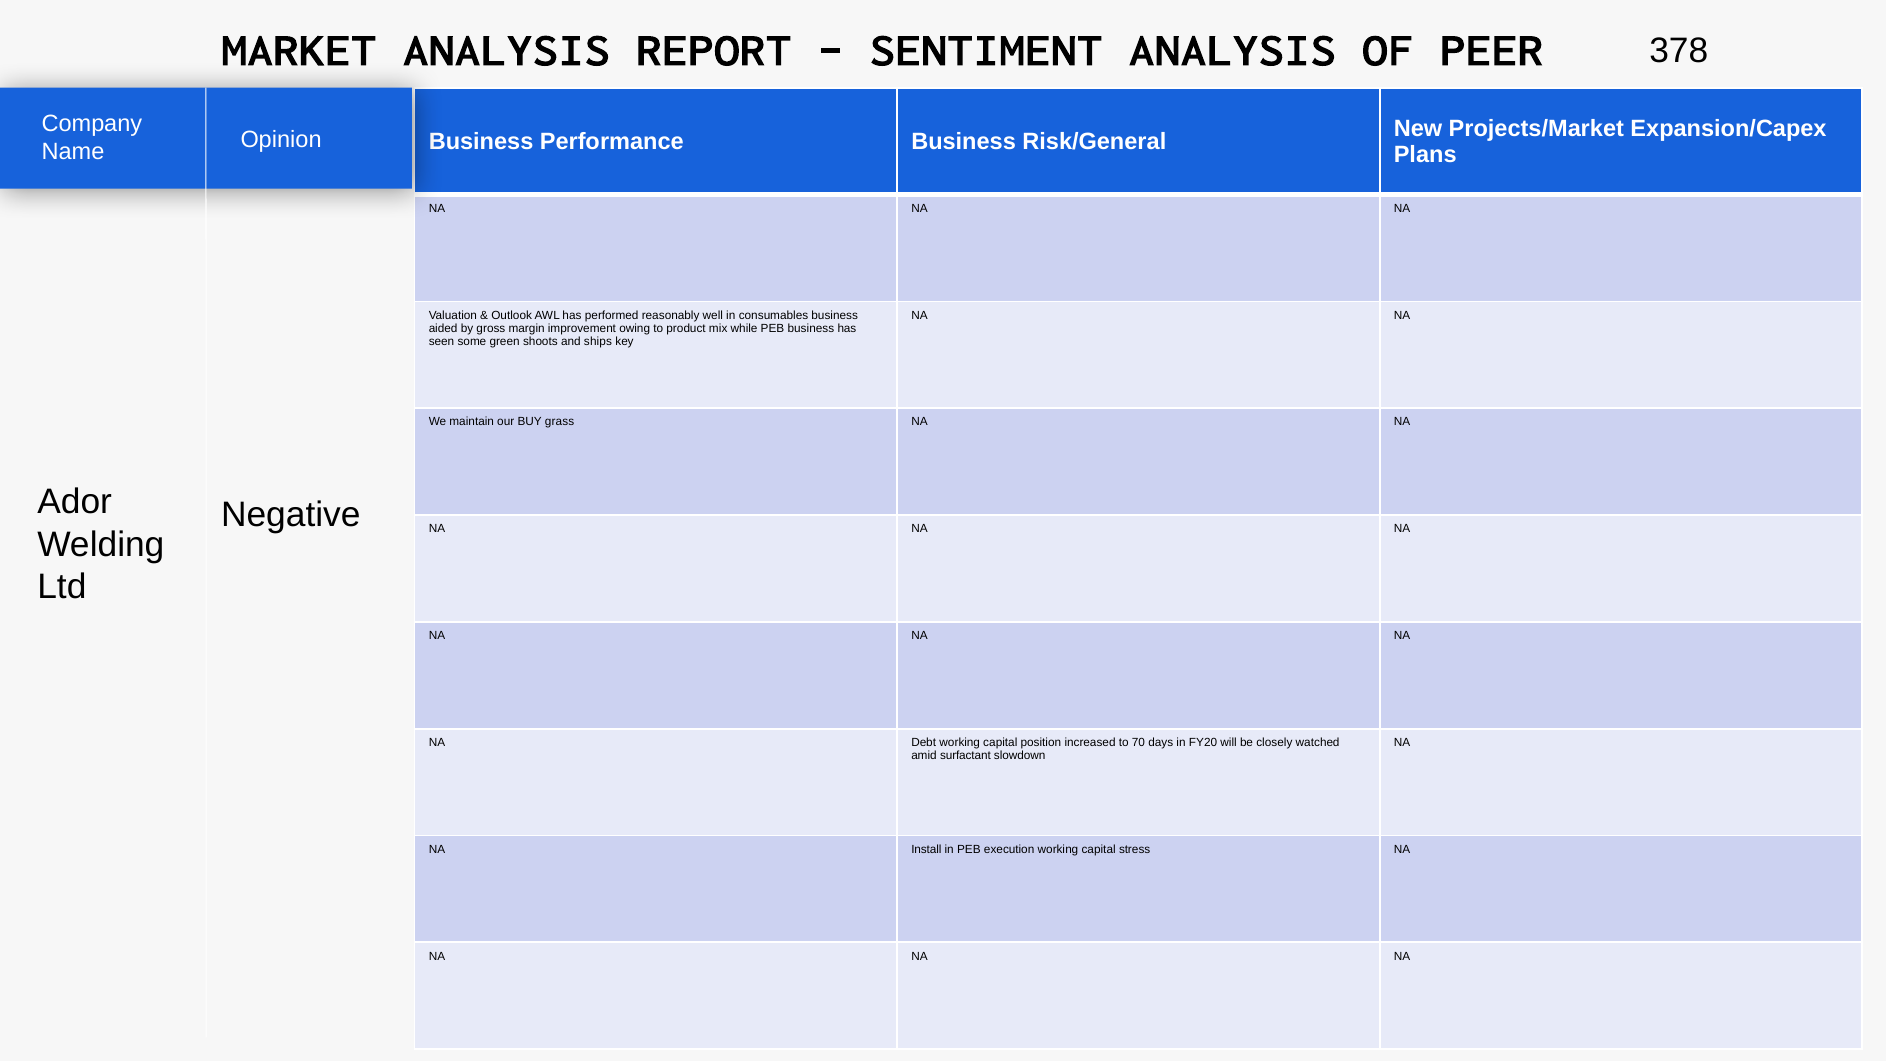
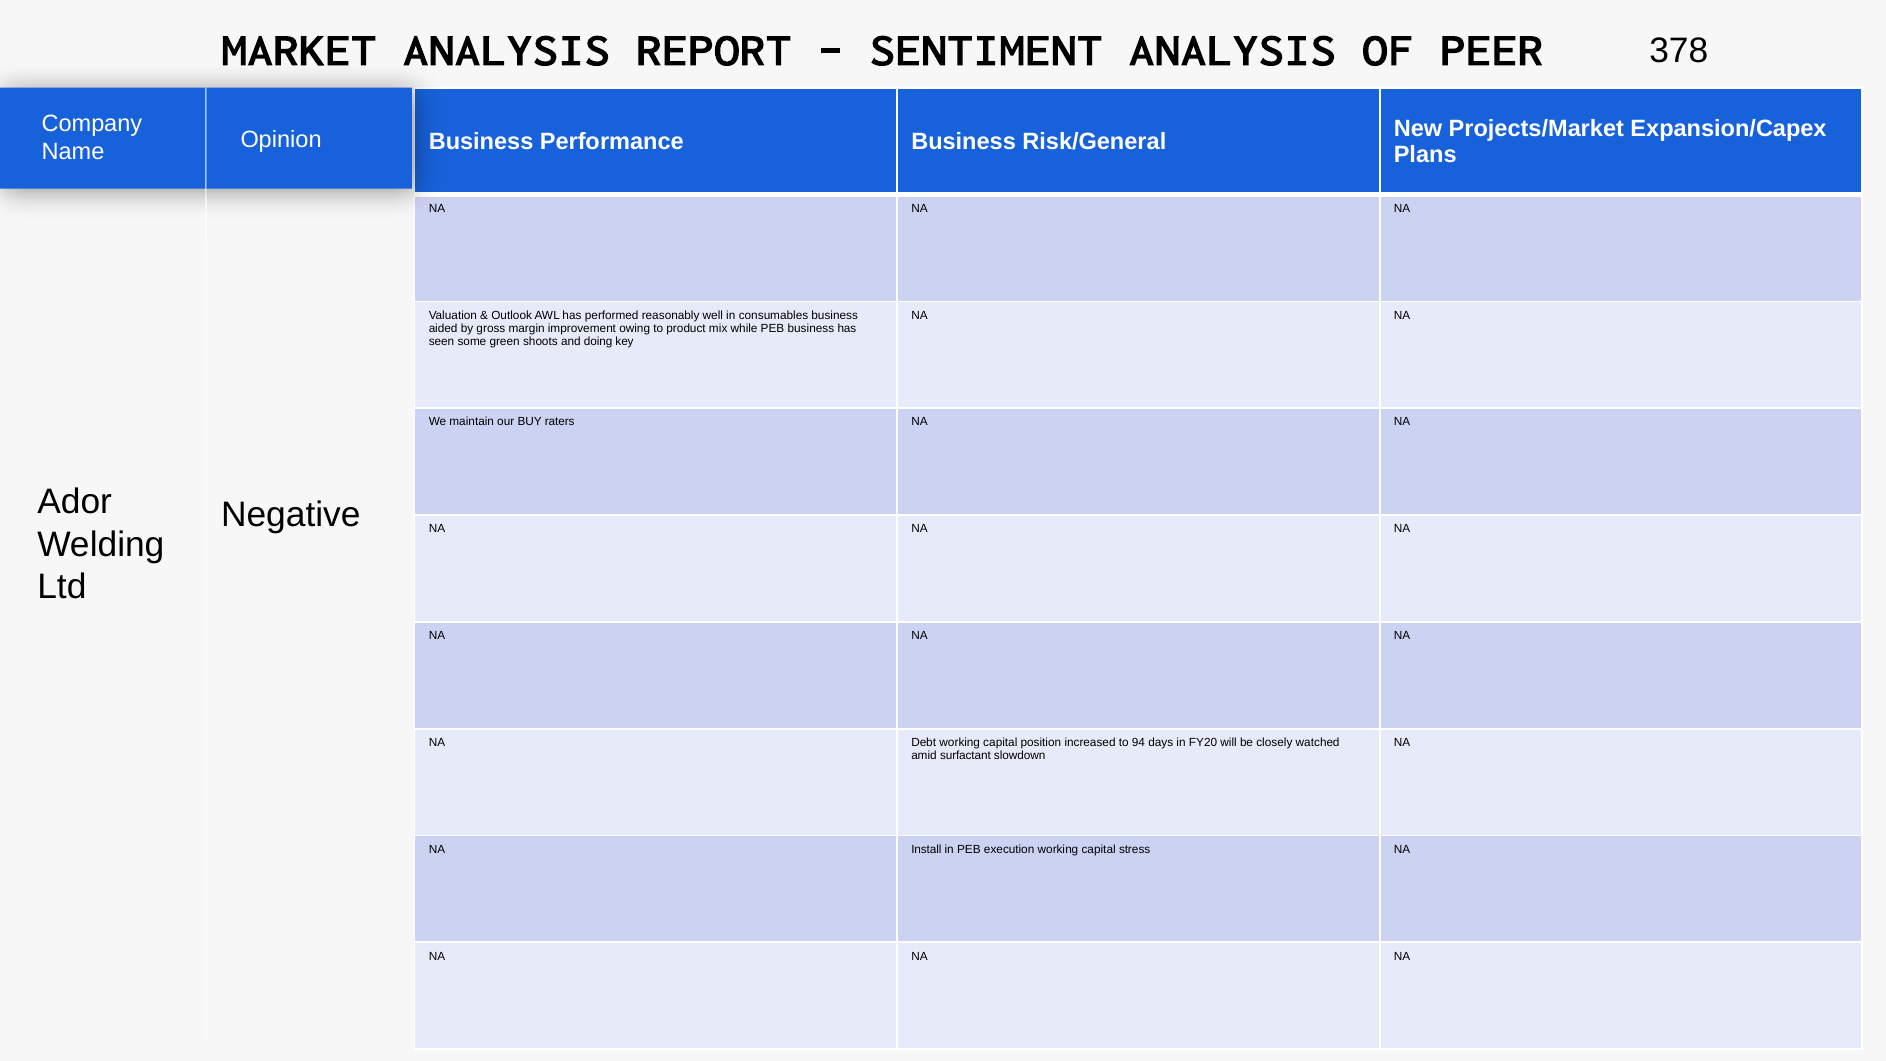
ships: ships -> doing (598, 342)
grass: grass -> raters (560, 422)
70: 70 -> 94 (1138, 742)
